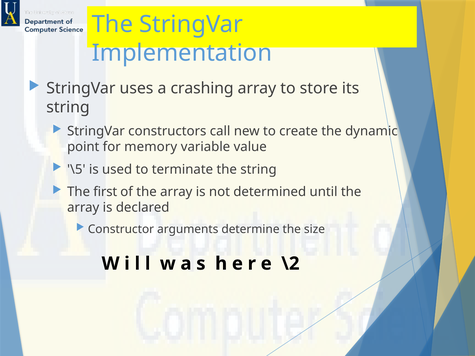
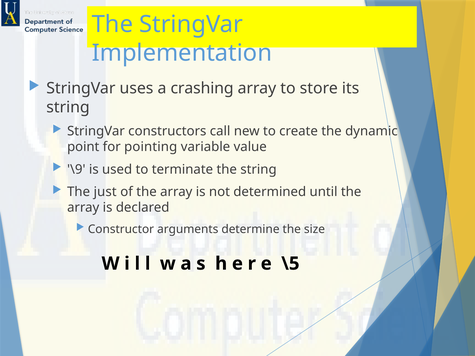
memory: memory -> pointing (151, 147)
\5: \5 -> \9 (76, 170)
first: first -> just (105, 192)
\2: \2 -> \5 (290, 264)
